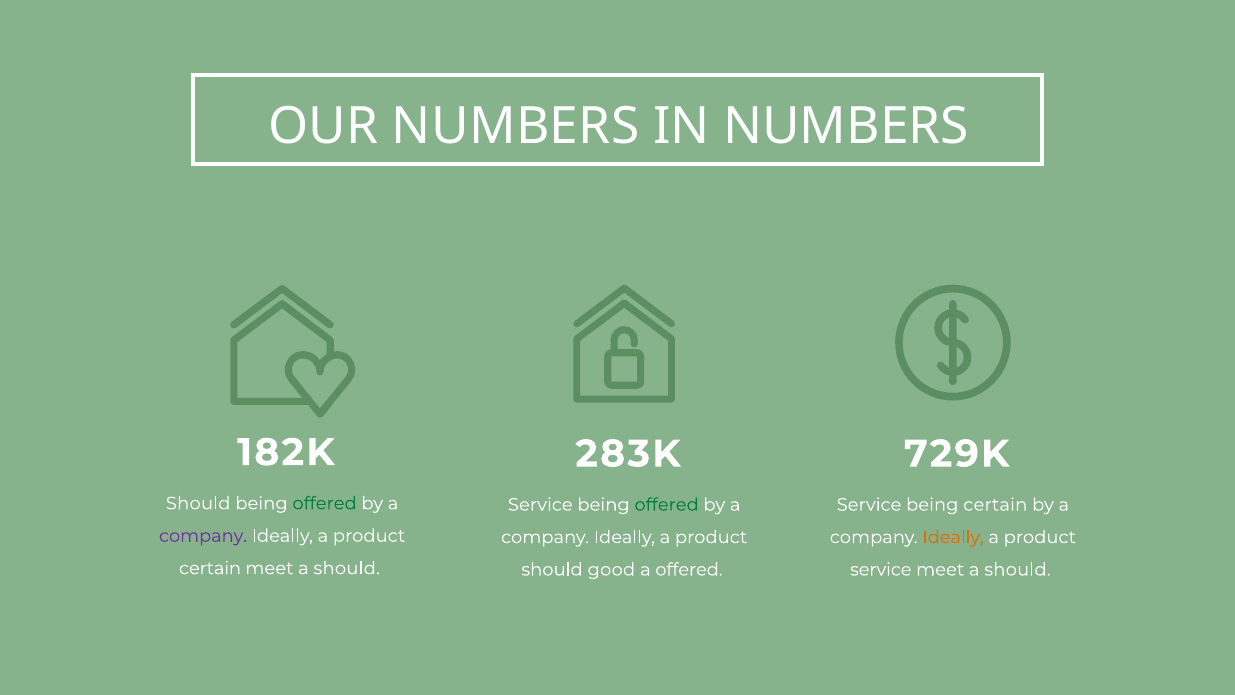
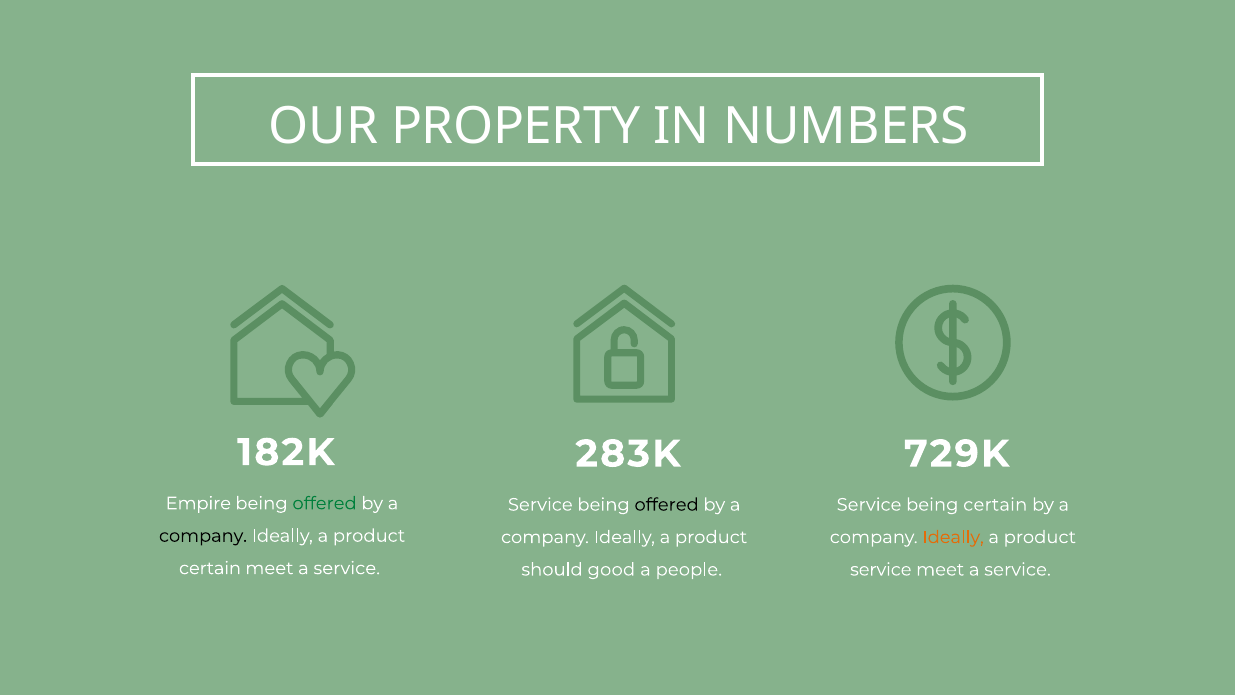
OUR NUMBERS: NUMBERS -> PROPERTY (516, 126)
Should: Should -> Empire (198, 503)
offered colour: green -> black (667, 505)
company colour: purple -> black (203, 536)
should: should -> service (347, 568)
a offered: offered -> people (689, 570)
should: should -> service (1018, 570)
